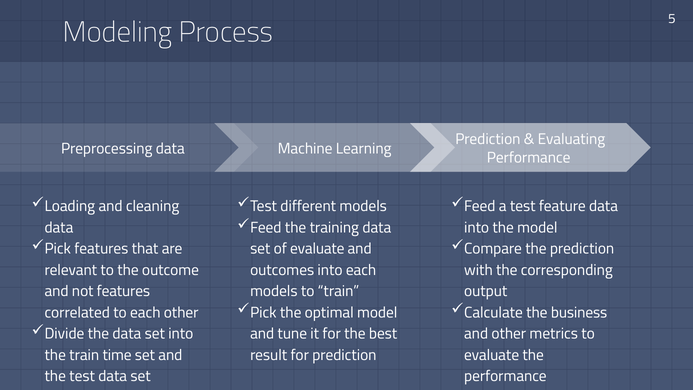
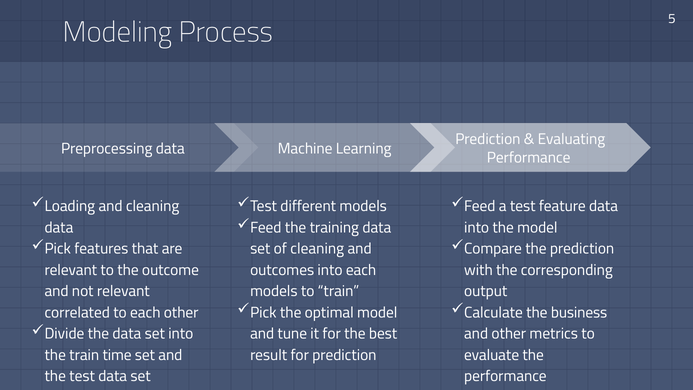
of evaluate: evaluate -> cleaning (317, 249)
not features: features -> relevant (123, 291)
